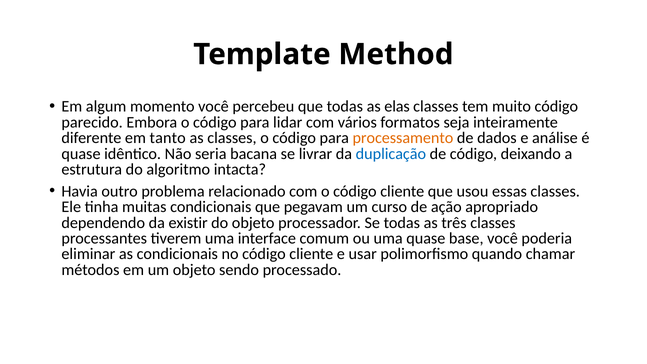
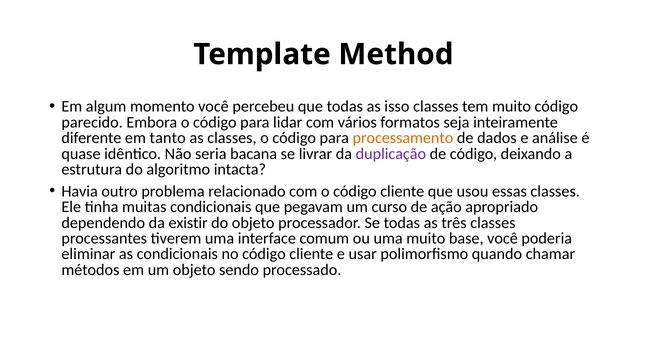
elas: elas -> isso (397, 107)
duplicação colour: blue -> purple (391, 154)
uma quase: quase -> muito (426, 238)
